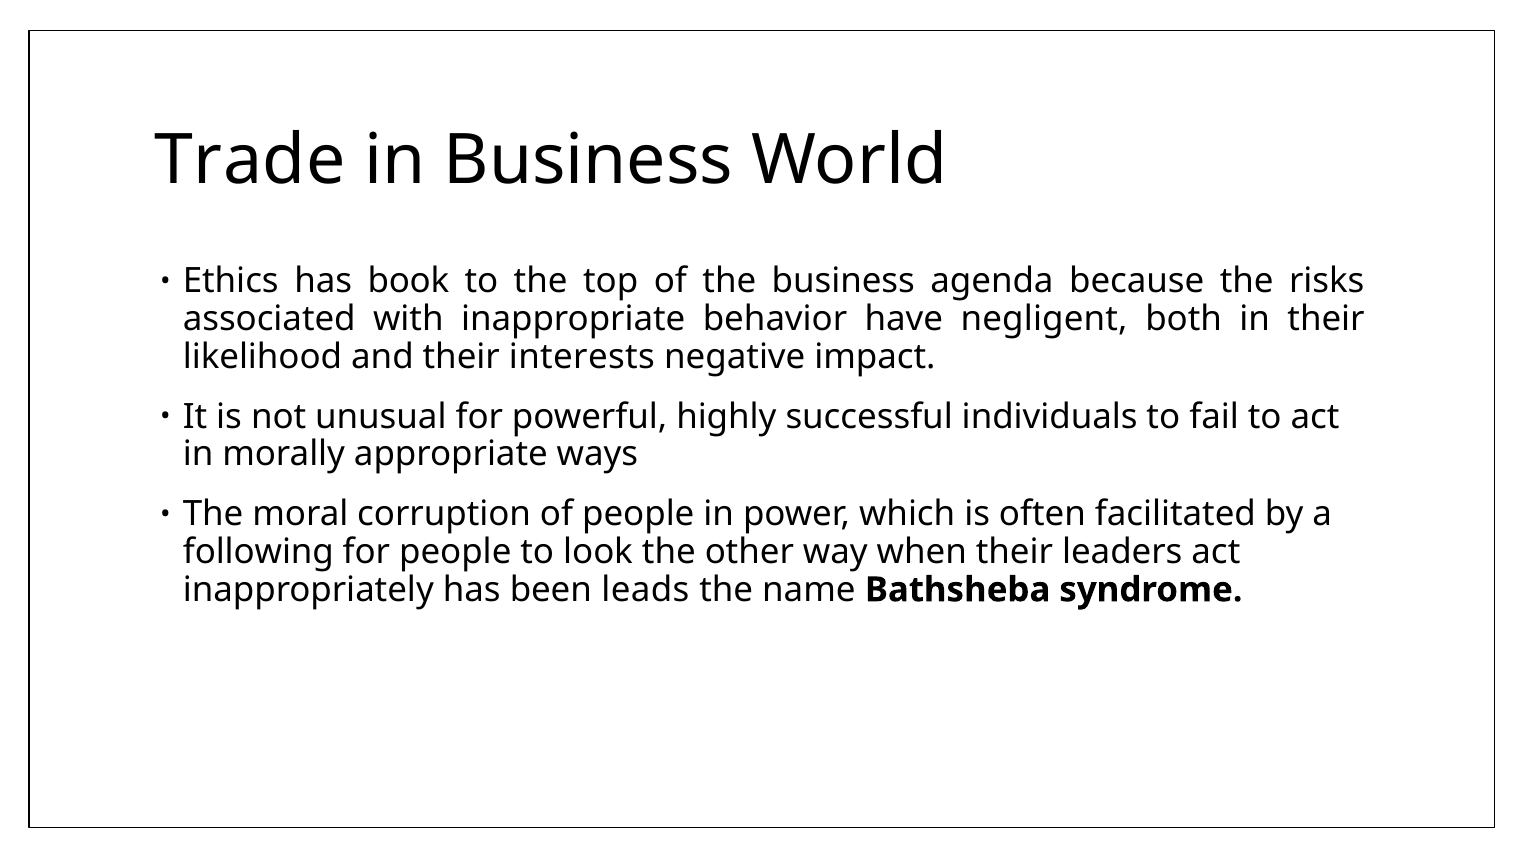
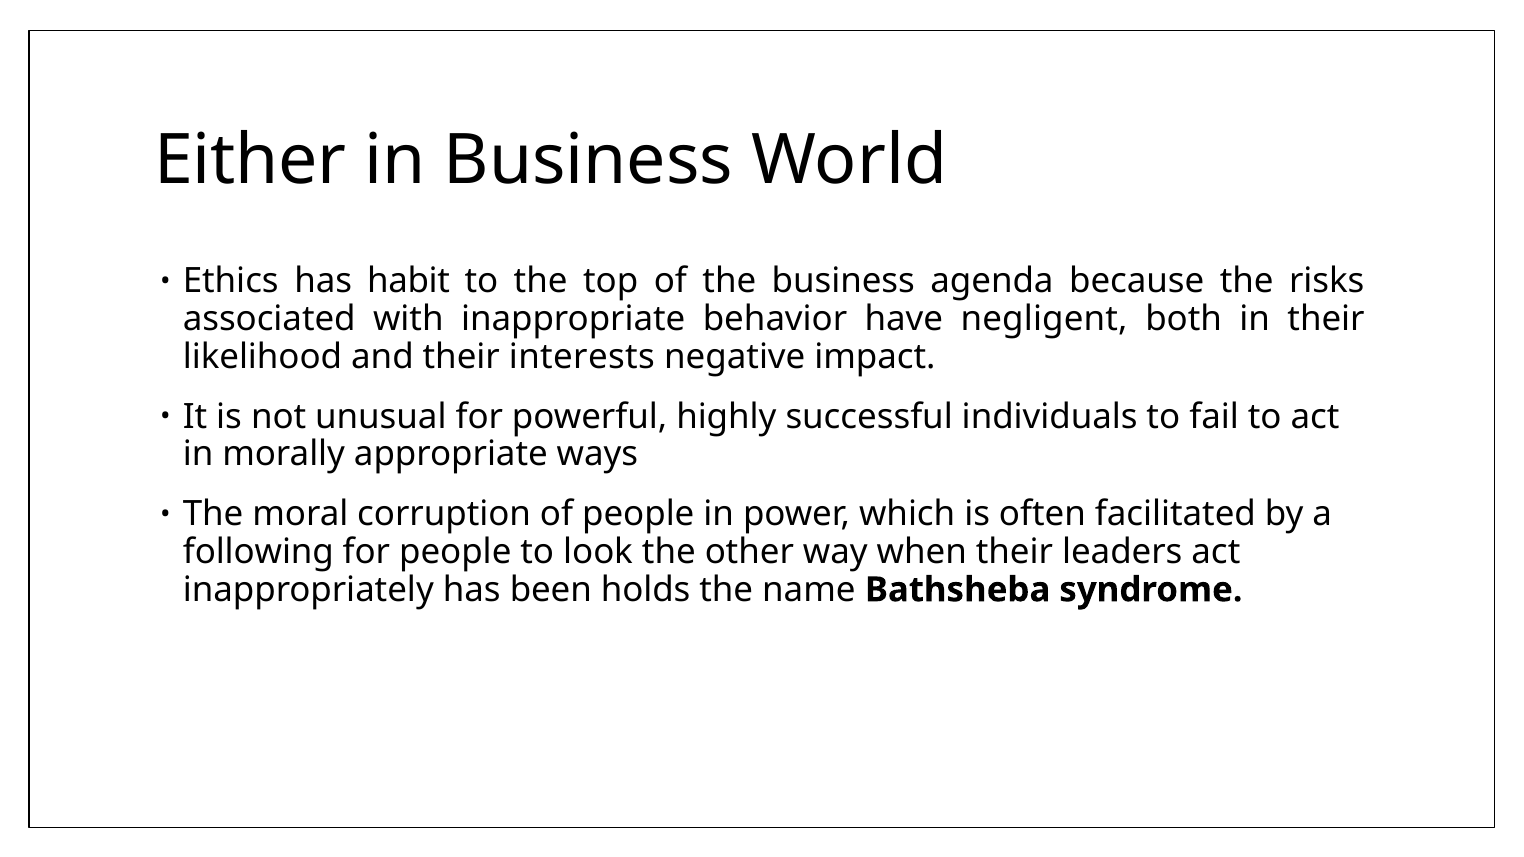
Trade: Trade -> Either (250, 161)
book: book -> habit (408, 282)
leads: leads -> holds (646, 590)
